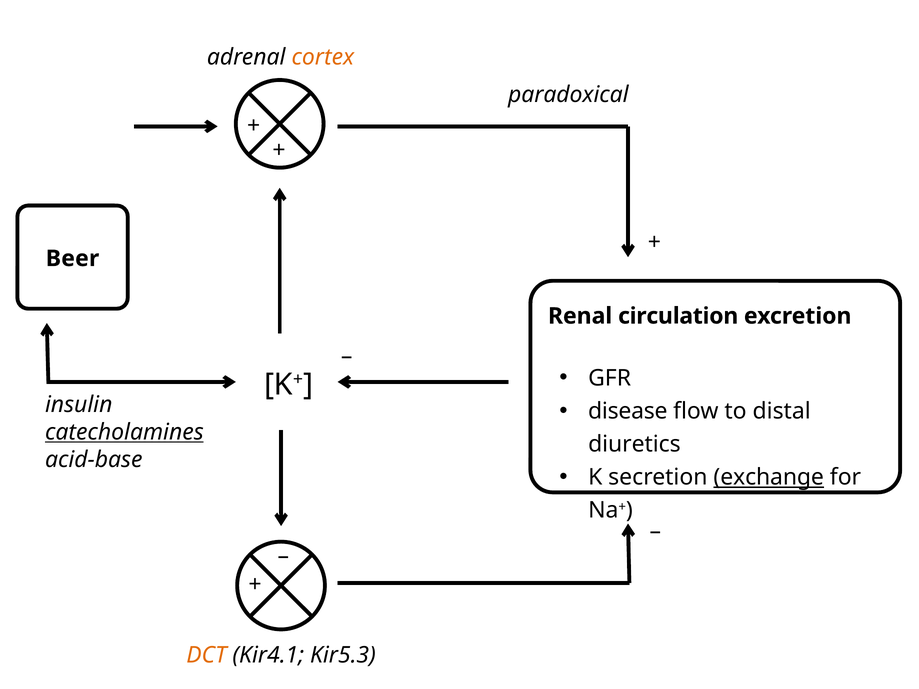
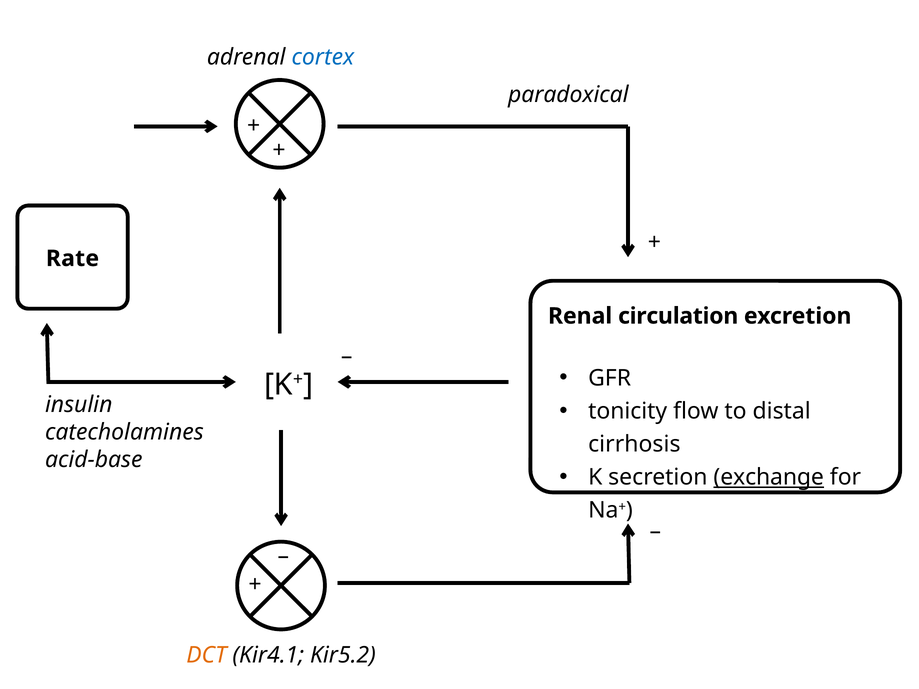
cortex colour: orange -> blue (323, 57)
Beer: Beer -> Rate (72, 259)
disease: disease -> tonicity (628, 411)
catecholamines underline: present -> none (124, 432)
diuretics: diuretics -> cirrhosis (634, 444)
Kir5.3: Kir5.3 -> Kir5.2 (343, 655)
